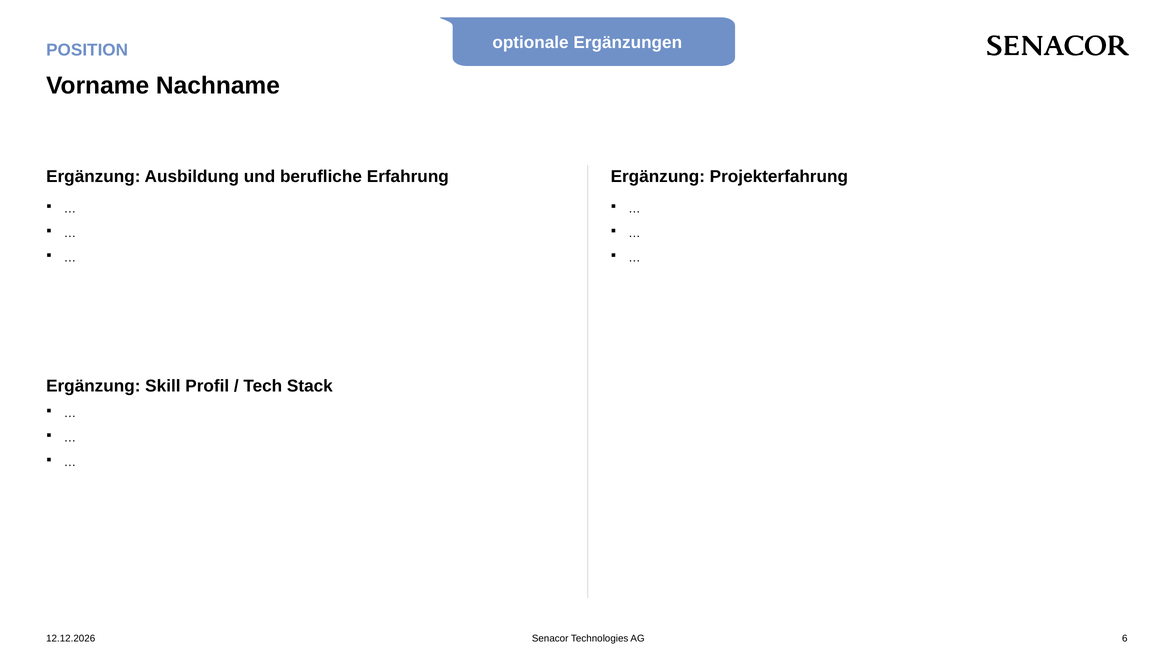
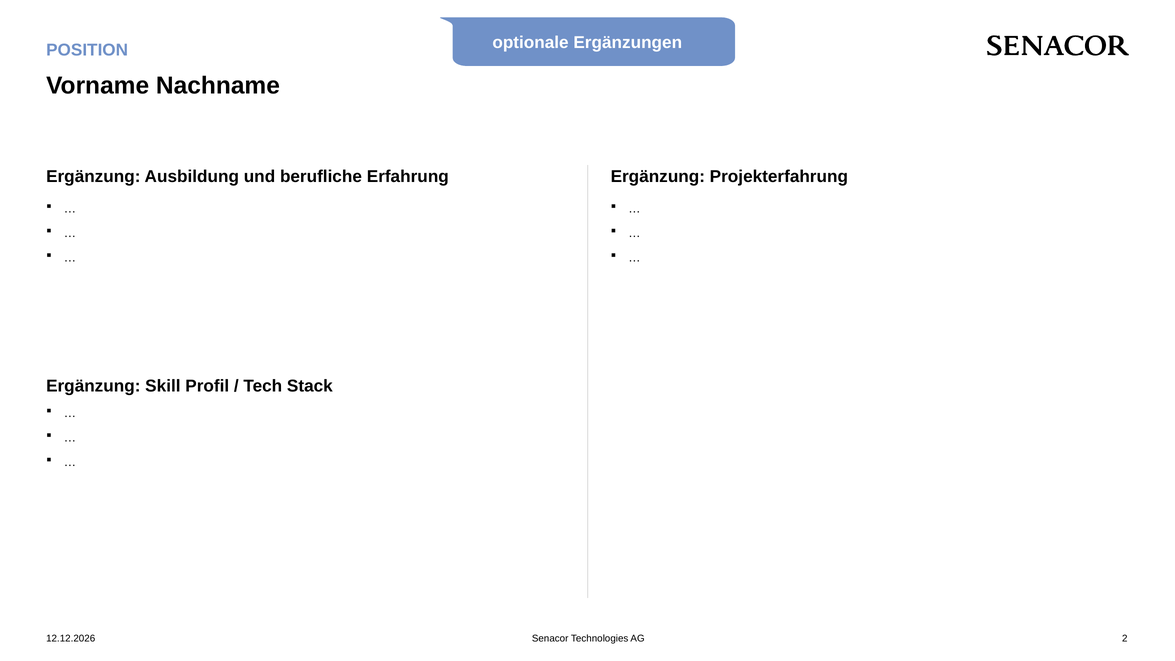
6: 6 -> 2 (1125, 638)
